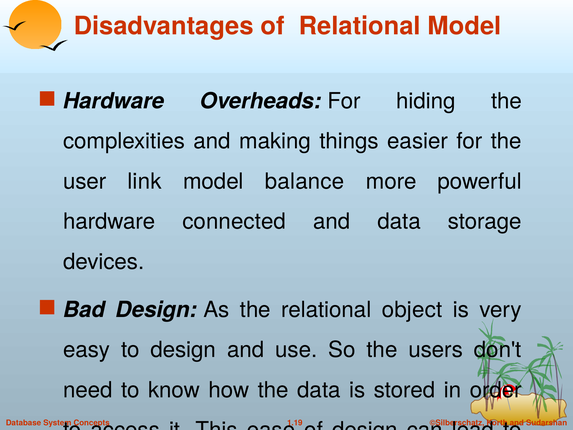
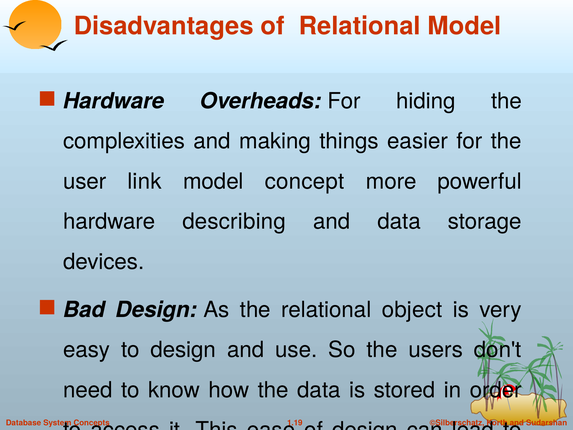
balance: balance -> concept (305, 181)
connected: connected -> describing (234, 221)
